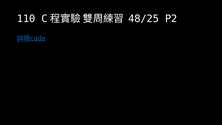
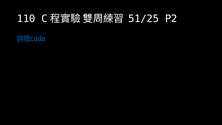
48/25: 48/25 -> 51/25 (144, 19)
